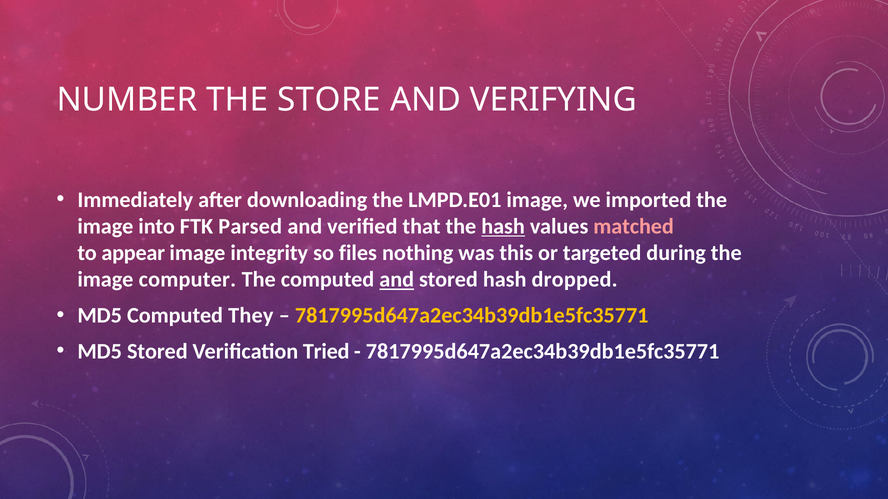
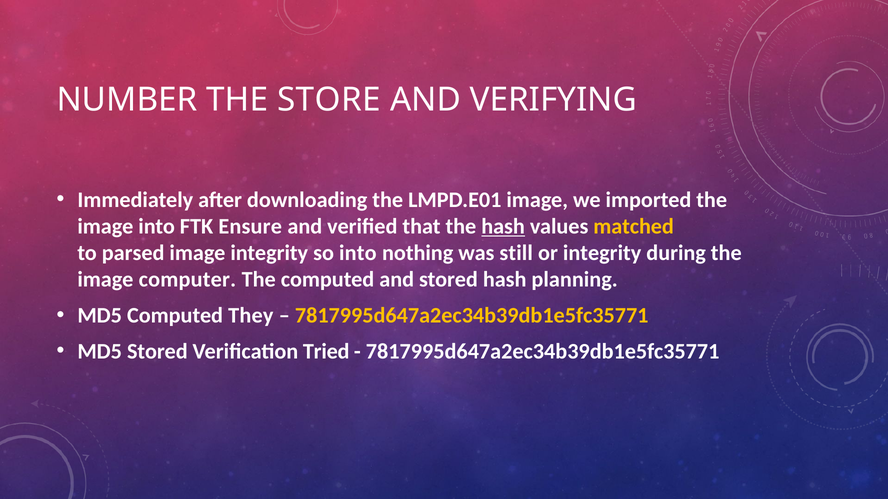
Parsed: Parsed -> Ensure (250, 227)
matched colour: pink -> yellow (634, 227)
appear: appear -> parsed (133, 253)
so files: files -> into (358, 253)
this: this -> still (516, 253)
or targeted: targeted -> integrity (602, 253)
and underline: present -> none (397, 280)
dropped: dropped -> planning (575, 280)
